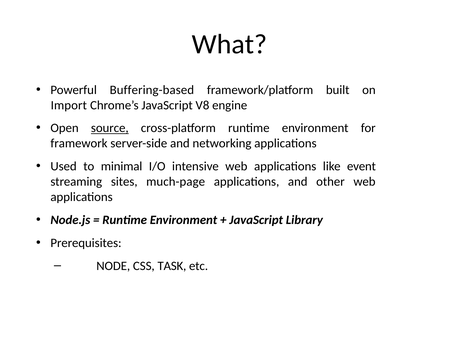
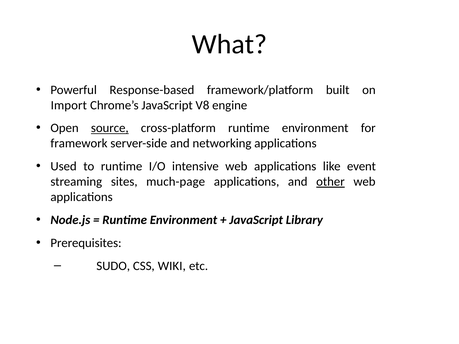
Buffering-based: Buffering-based -> Response-based (152, 90)
to minimal: minimal -> runtime (122, 166)
other underline: none -> present (330, 182)
NODE: NODE -> SUDO (113, 266)
TASK: TASK -> WIKI (172, 266)
